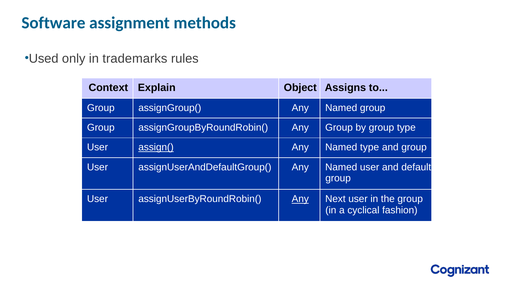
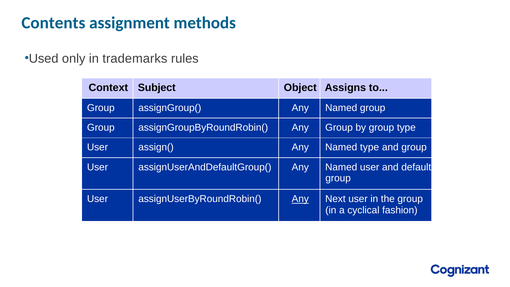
Software: Software -> Contents (53, 23)
Explain: Explain -> Subject (157, 88)
assign( underline: present -> none (156, 147)
